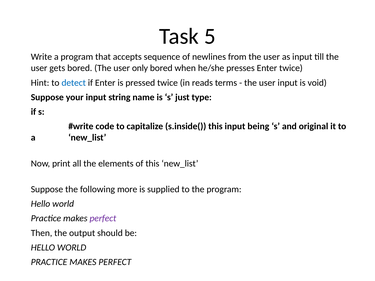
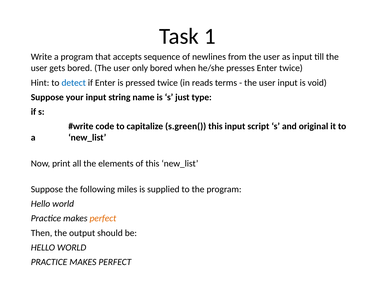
5: 5 -> 1 (210, 36)
s.inside(: s.inside( -> s.green( (186, 127)
being: being -> script (258, 127)
more: more -> miles (127, 189)
perfect colour: purple -> orange (103, 219)
